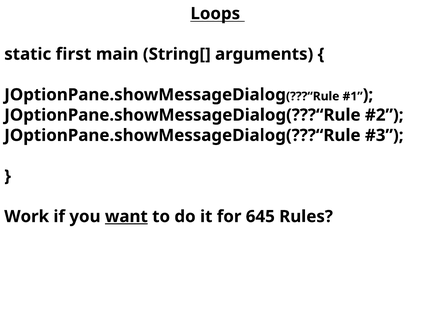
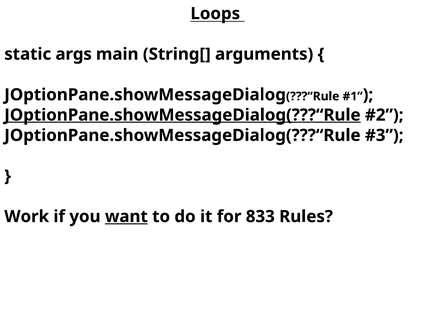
first: first -> args (74, 54)
JOptionPane.showMessageDialog(???“Rule underline: none -> present (182, 115)
645: 645 -> 833 (260, 217)
